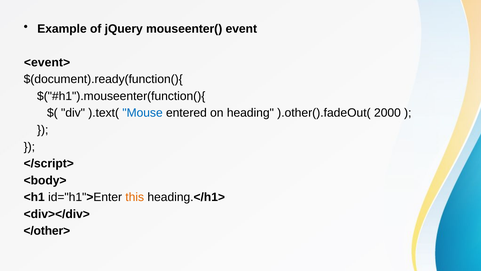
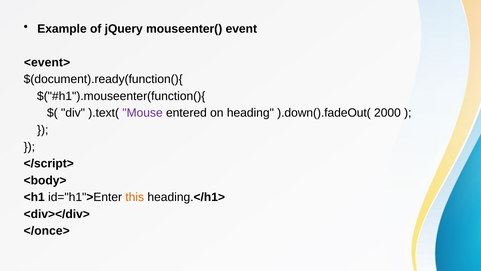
Mouse colour: blue -> purple (143, 113)
).other().fadeOut(: ).other().fadeOut( -> ).down().fadeOut( (324, 113)
</other>: </other> -> </once> (47, 231)
